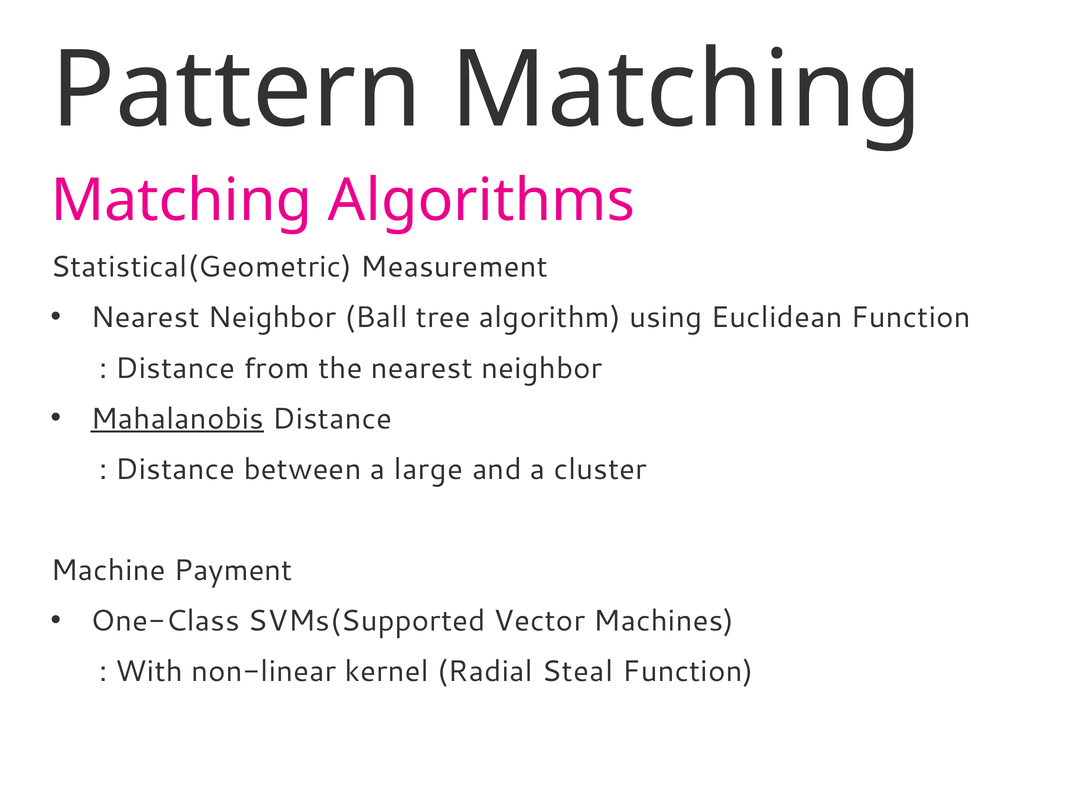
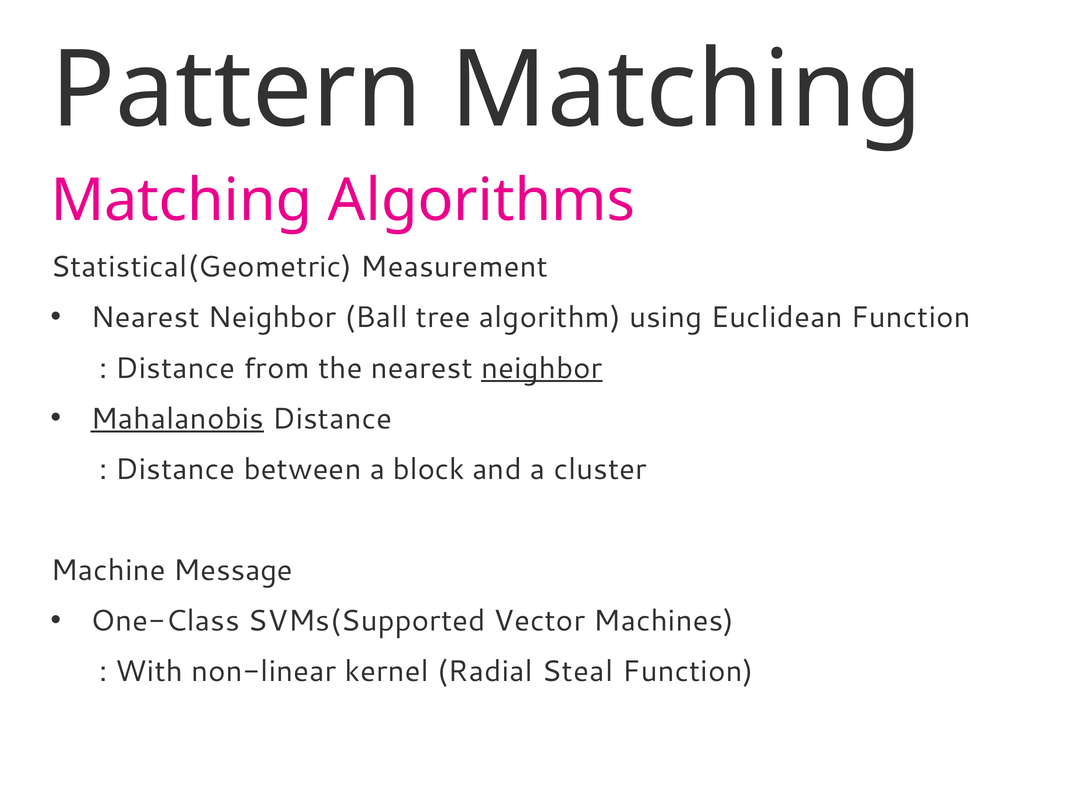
neighbor underline: none -> present (542, 368)
large: large -> block (429, 469)
Payment: Payment -> Message (233, 570)
